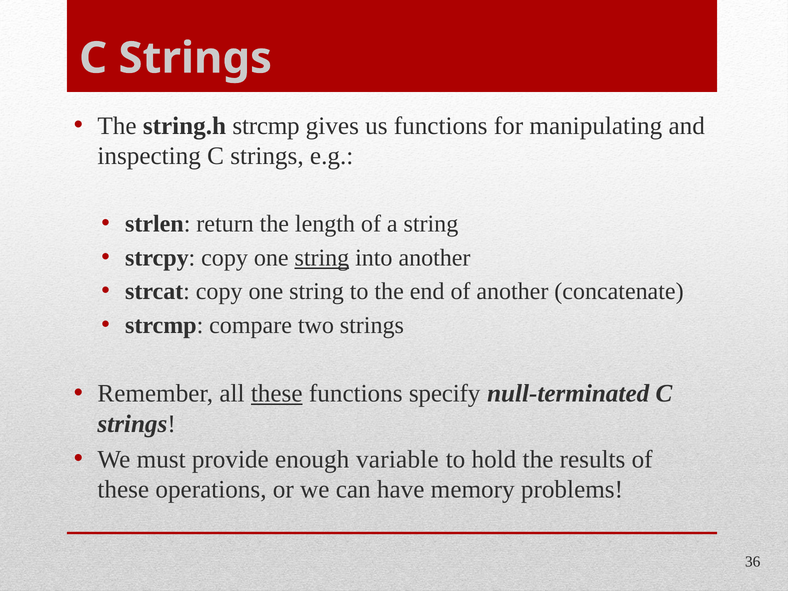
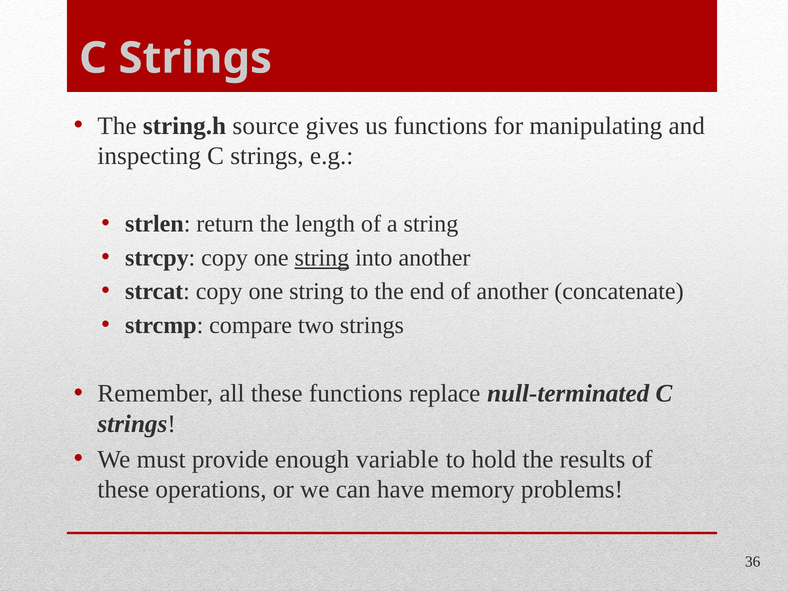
string.h strcmp: strcmp -> source (266, 126)
these underline: present -> none (277, 394)
specify: specify -> replace (445, 394)
